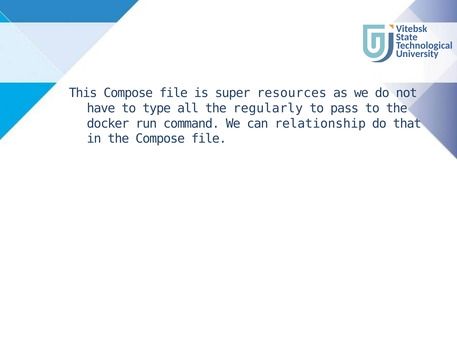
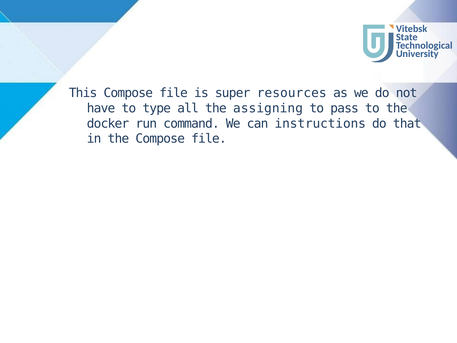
regularly: regularly -> assigning (268, 108)
relationship: relationship -> instructions (320, 123)
